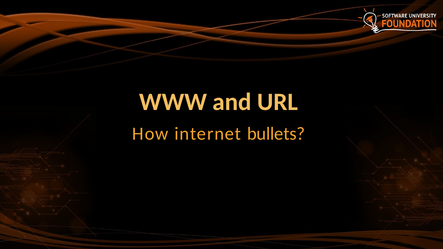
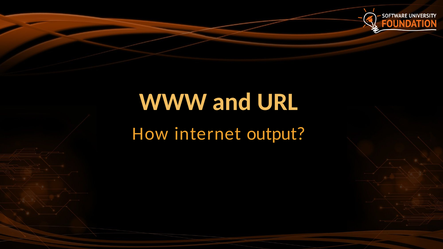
bullets: bullets -> output (276, 134)
